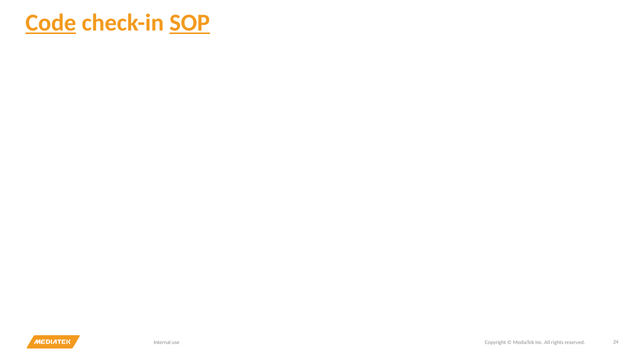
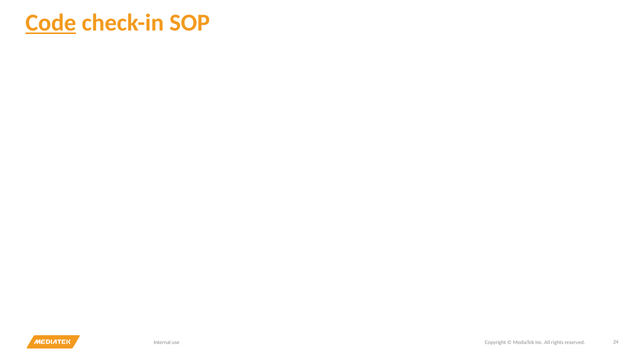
SOP underline: present -> none (190, 23)
